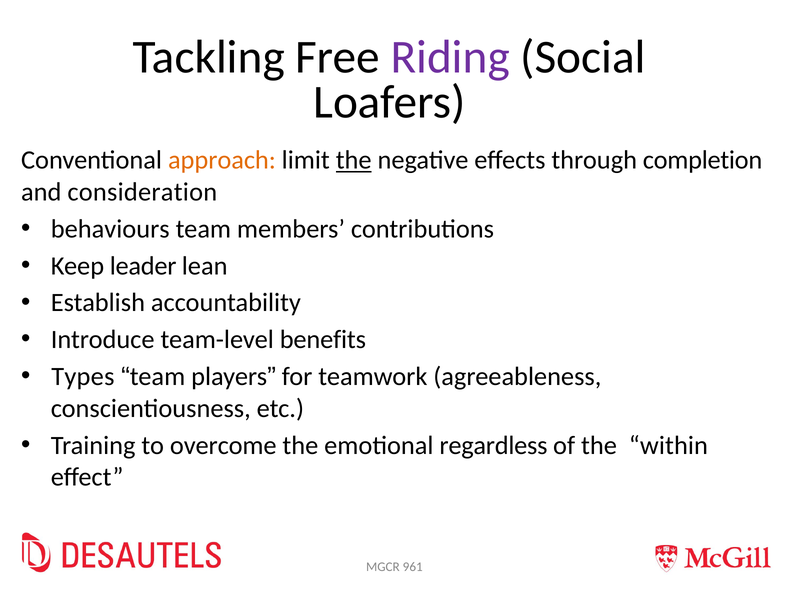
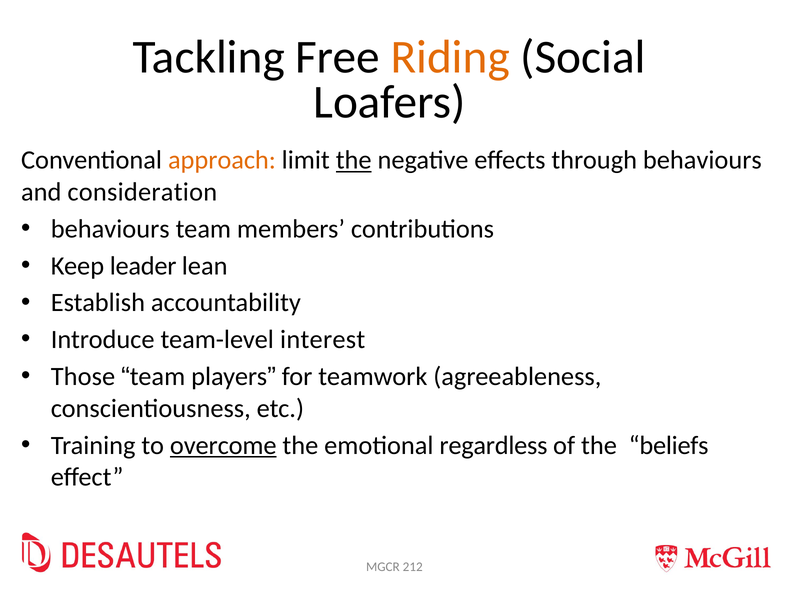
Riding colour: purple -> orange (450, 57)
through completion: completion -> behaviours (702, 160)
benefits: benefits -> interest (323, 340)
Types: Types -> Those (83, 377)
overcome underline: none -> present (223, 445)
within: within -> beliefs (669, 445)
961: 961 -> 212 (413, 567)
